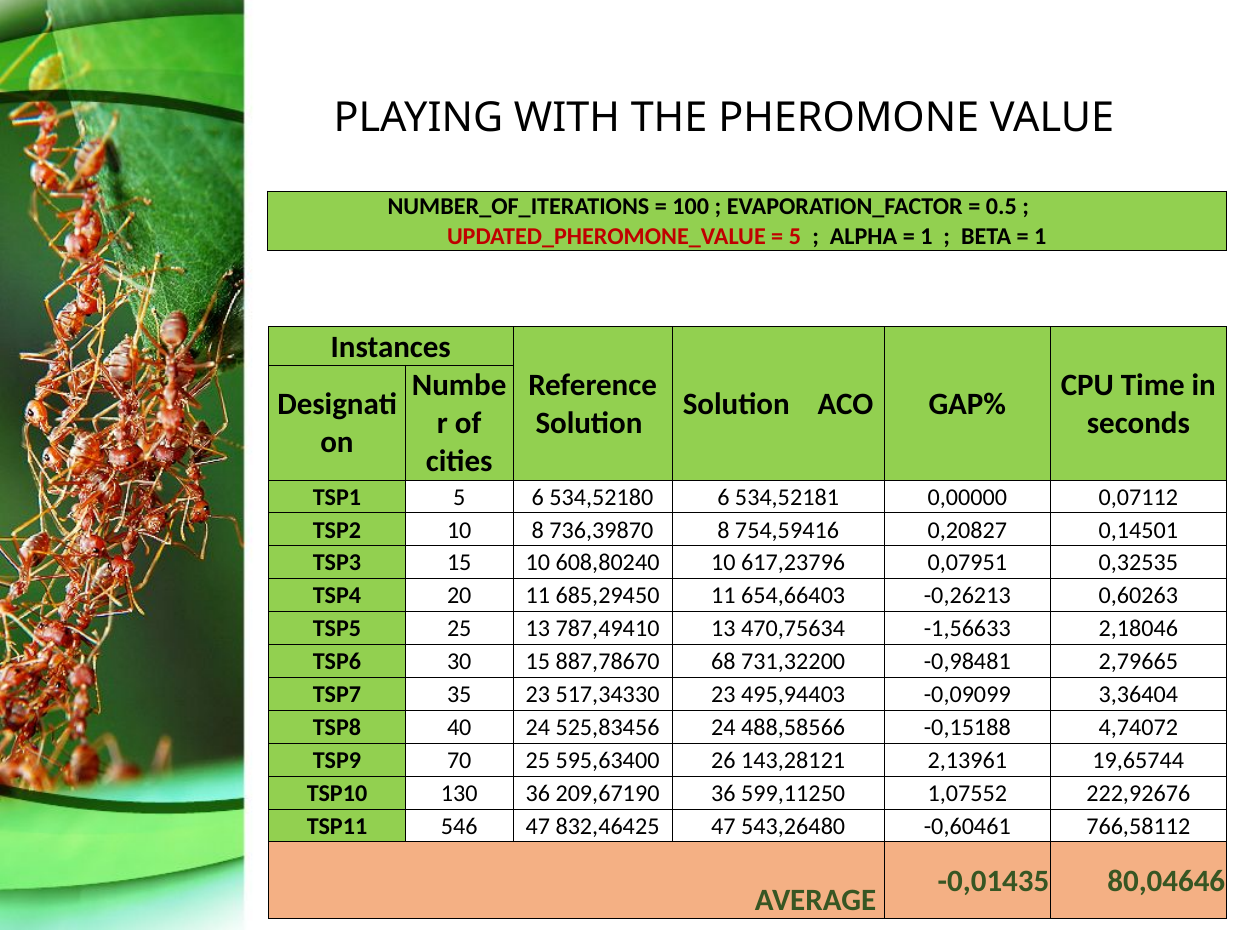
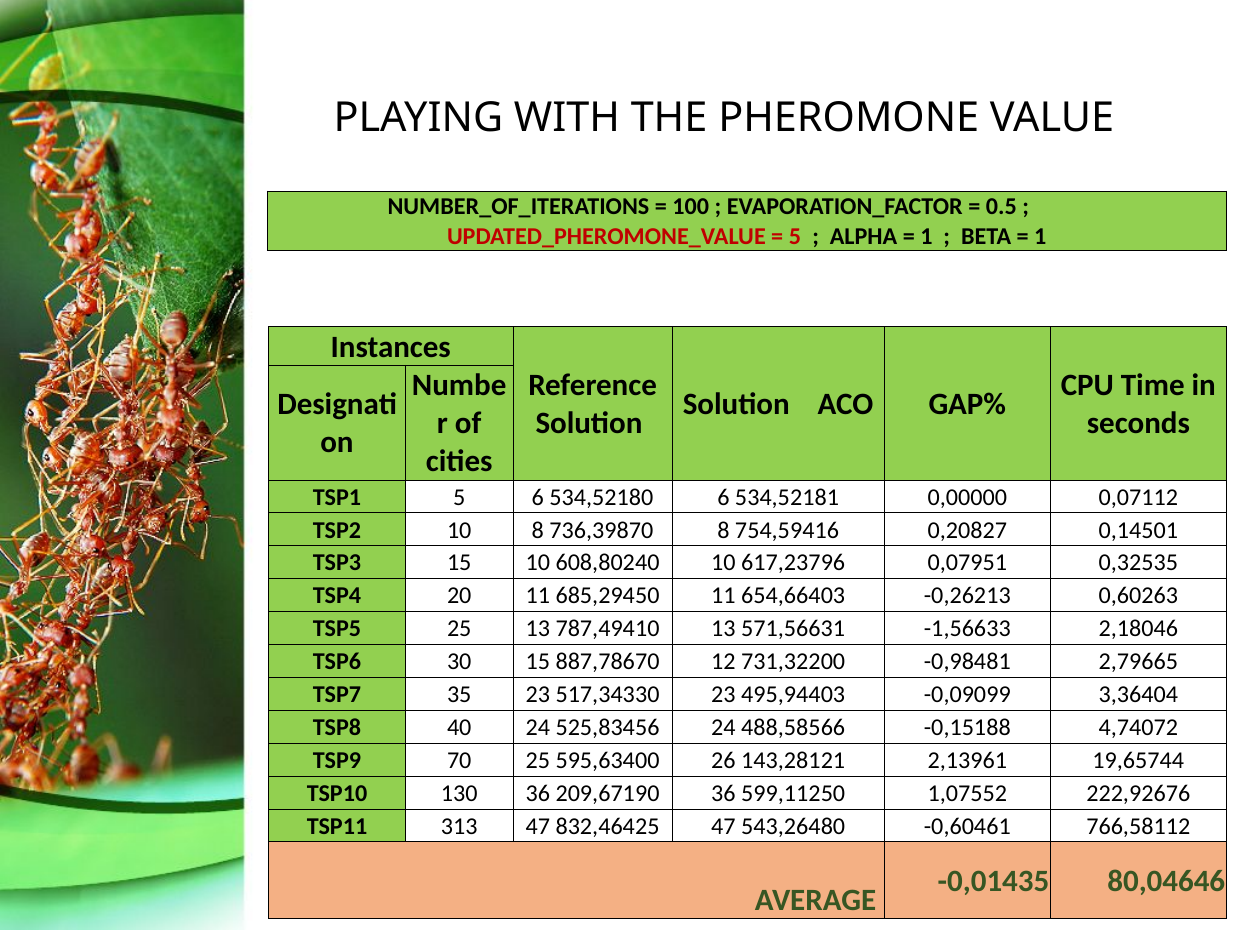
470,75634: 470,75634 -> 571,56631 (793, 629)
68: 68 -> 12 (723, 662)
546: 546 -> 313 (459, 827)
